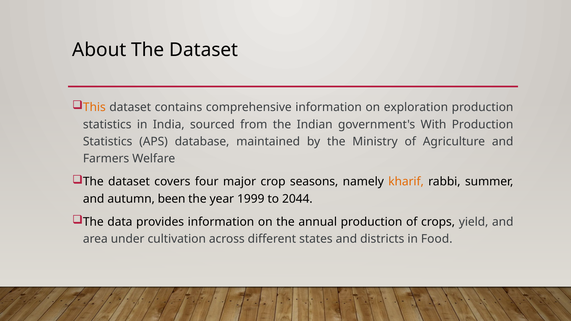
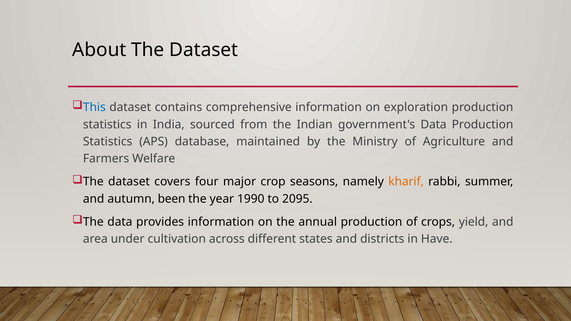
This colour: orange -> blue (94, 107)
government's With: With -> Data (434, 124)
1999: 1999 -> 1990 (251, 199)
2044: 2044 -> 2095 (297, 199)
Food: Food -> Have (437, 239)
